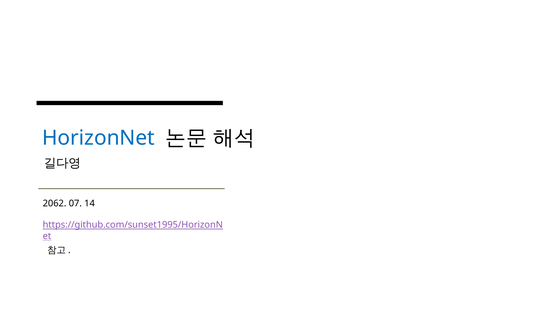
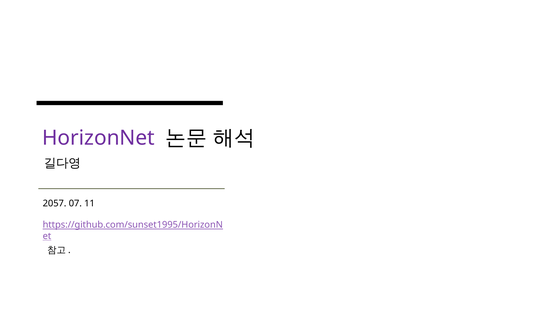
HorizonNet colour: blue -> purple (98, 138)
2062: 2062 -> 2057 (55, 203)
14: 14 -> 11 (90, 203)
